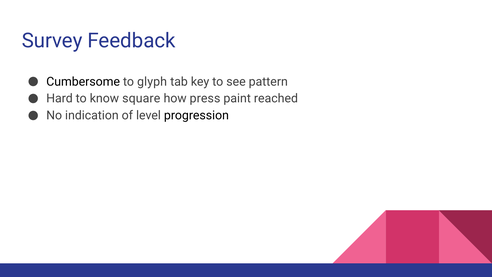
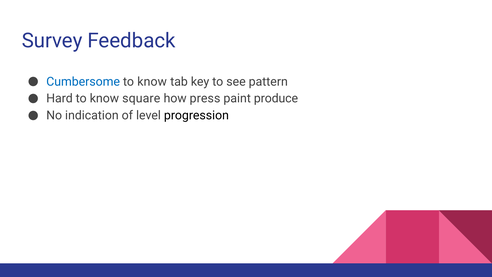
Cumbersome colour: black -> blue (83, 82)
glyph: glyph -> know (152, 82)
reached: reached -> produce (276, 99)
